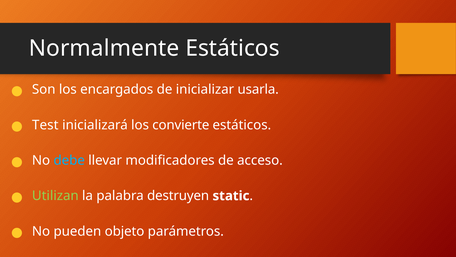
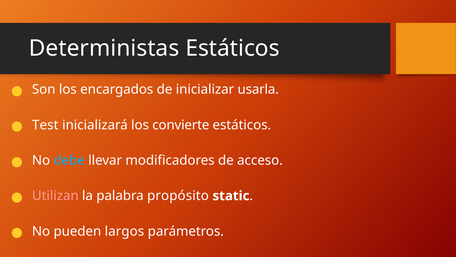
Normalmente: Normalmente -> Deterministas (104, 48)
Utilizan colour: light green -> pink (55, 195)
destruyen: destruyen -> propósito (178, 195)
objeto: objeto -> largos (124, 231)
